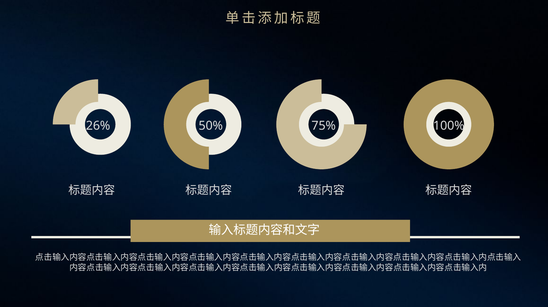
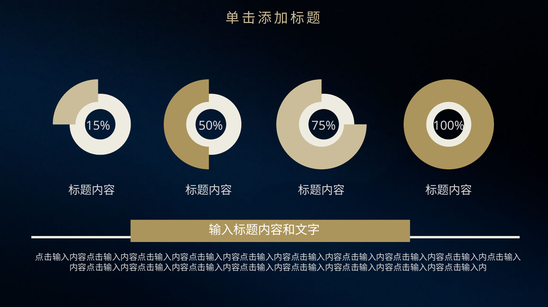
26%: 26% -> 15% (98, 126)
